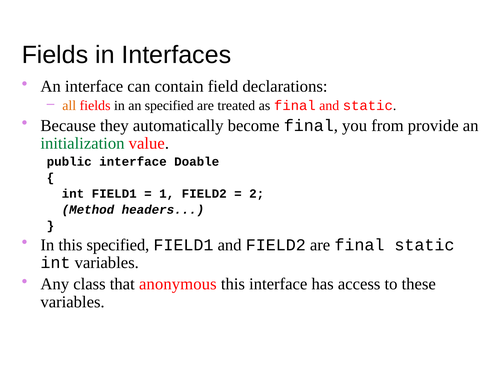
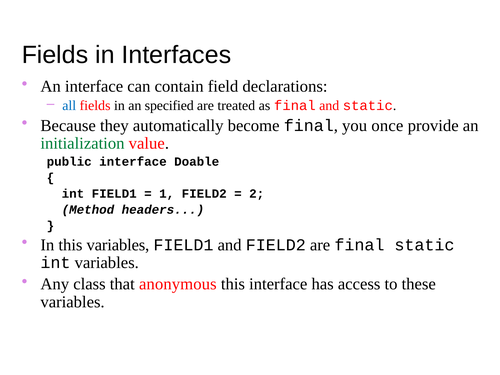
all colour: orange -> blue (69, 106)
from: from -> once (387, 126)
this specified: specified -> variables (118, 245)
